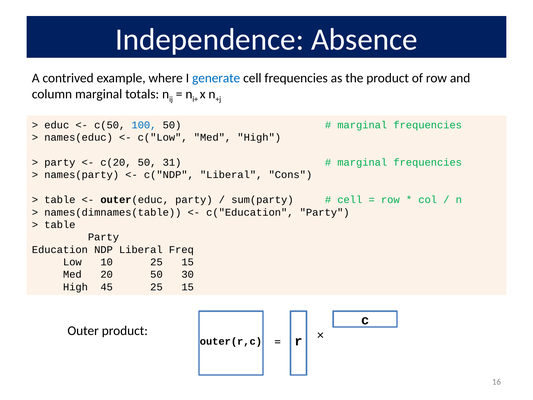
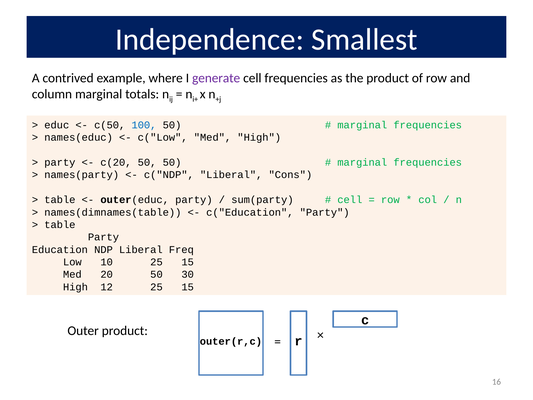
Absence: Absence -> Smallest (364, 39)
generate colour: blue -> purple (216, 78)
50 31: 31 -> 50 (172, 162)
45: 45 -> 12 (107, 287)
